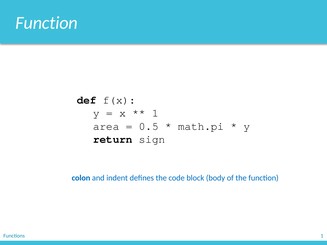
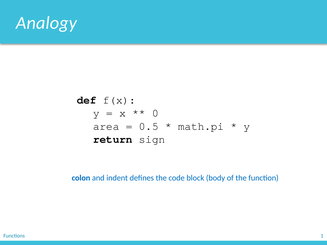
Function: Function -> Analogy (46, 23)
1: 1 -> 0 (155, 113)
